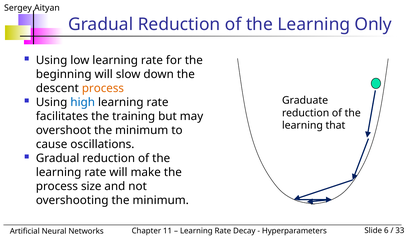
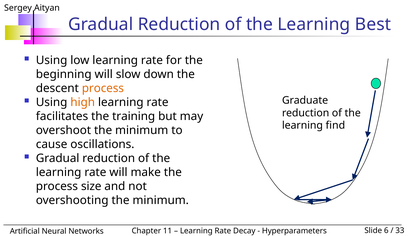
Only: Only -> Best (373, 24)
high colour: blue -> orange (83, 102)
that: that -> find (335, 125)
